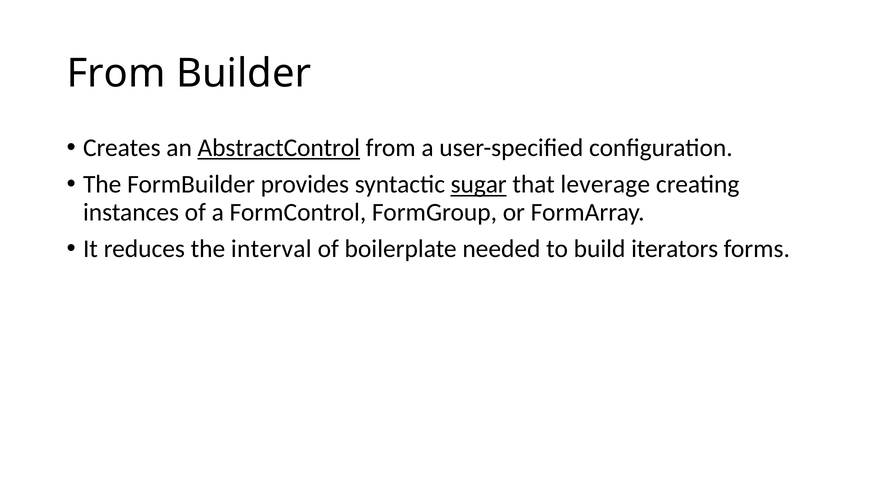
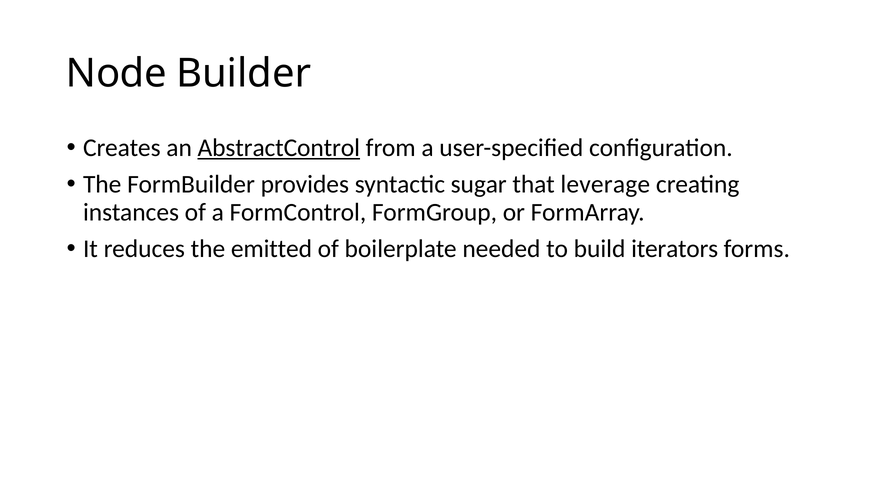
From: From -> Node (116, 73)
sugar underline: present -> none (479, 184)
interval: interval -> emitted (271, 249)
